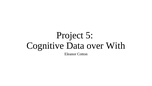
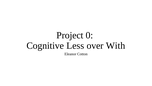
5: 5 -> 0 (89, 35)
Data: Data -> Less (75, 45)
